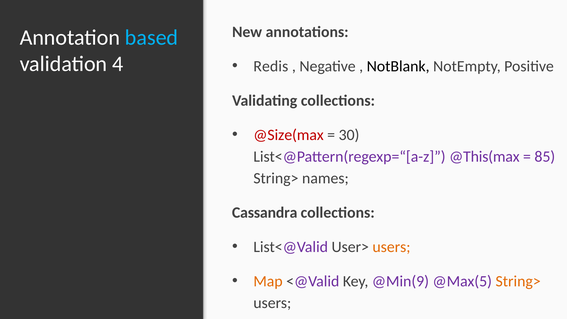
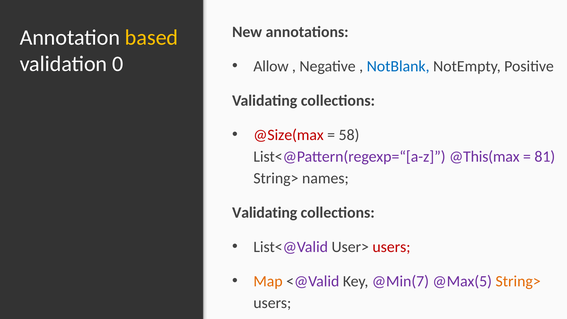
based colour: light blue -> yellow (152, 37)
4: 4 -> 0 (118, 64)
Redis: Redis -> Allow (271, 66)
NotBlank colour: black -> blue (398, 66)
30: 30 -> 58 (349, 135)
85: 85 -> 81 (545, 157)
Cassandra: Cassandra -> Validating (265, 213)
users colour: orange -> red (391, 247)
@Min(9: @Min(9 -> @Min(7 (400, 281)
